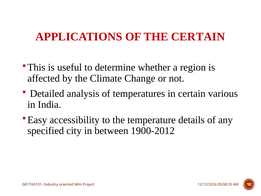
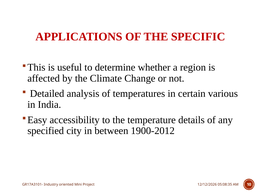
THE CERTAIN: CERTAIN -> SPECIFIC (198, 37)
